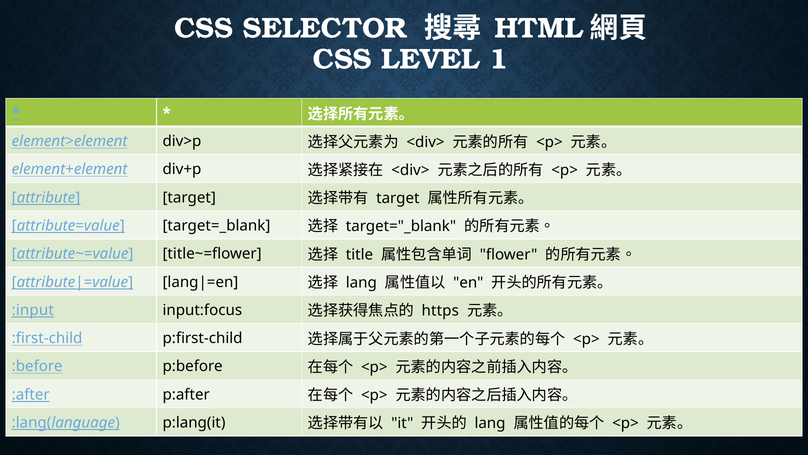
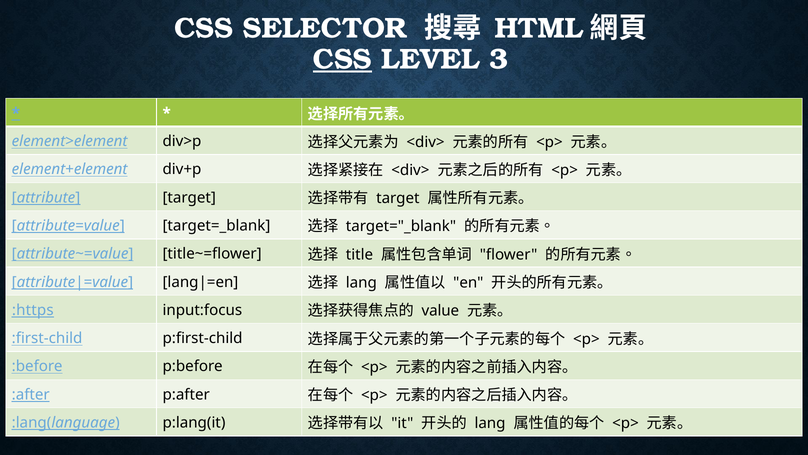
CSS underline: none -> present (342, 59)
1: 1 -> 3 (499, 59)
:input: :input -> :https (33, 310)
https: https -> value (440, 311)
